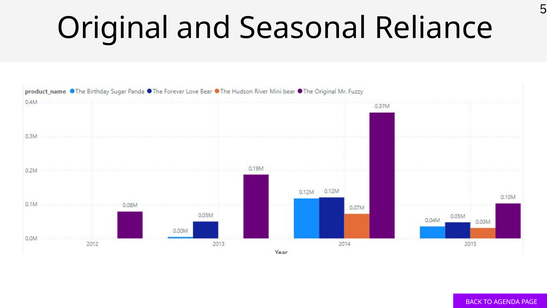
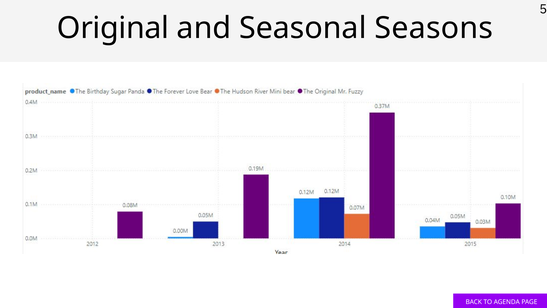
Reliance: Reliance -> Seasons (434, 28)
